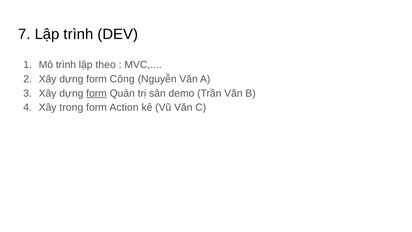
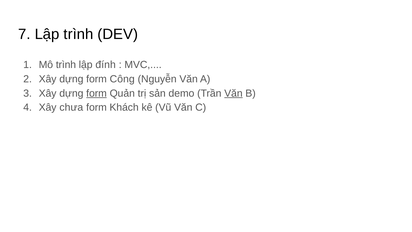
theo: theo -> đính (106, 65)
Văn underline: none -> present (233, 93)
trong: trong -> chưa (71, 107)
Action: Action -> Khách (124, 107)
